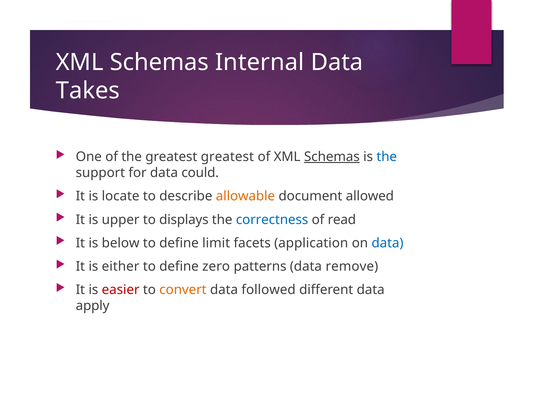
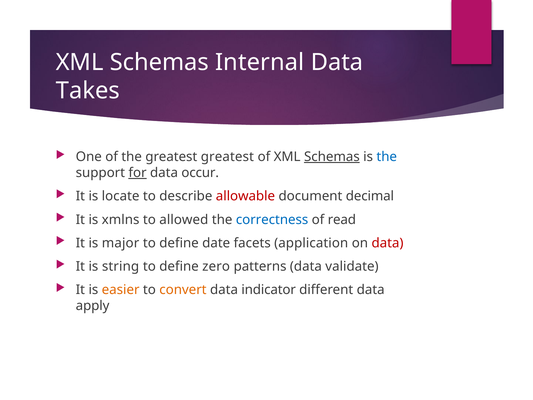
for underline: none -> present (138, 173)
could: could -> occur (200, 173)
allowable colour: orange -> red (245, 196)
allowed: allowed -> decimal (370, 196)
upper: upper -> xmlns (121, 219)
displays: displays -> allowed (184, 219)
below: below -> major (121, 243)
limit: limit -> date (216, 243)
data colour: blue -> red (387, 243)
either: either -> string (121, 266)
remove: remove -> validate (352, 266)
easier colour: red -> orange (121, 290)
followed: followed -> indicator (269, 290)
